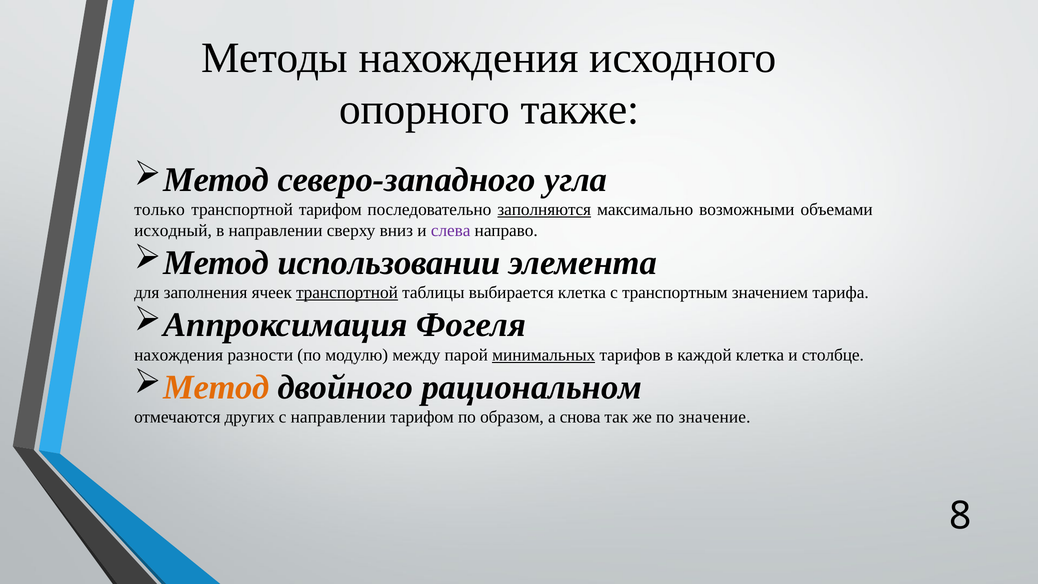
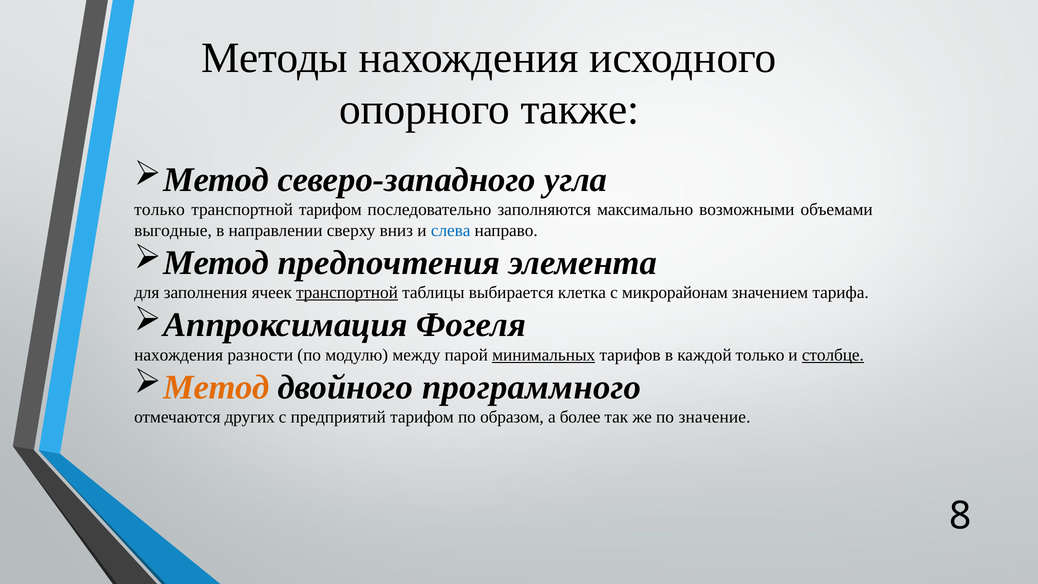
заполняются underline: present -> none (544, 210)
исходный: исходный -> выгодные (173, 230)
слева colour: purple -> blue (451, 230)
использовании: использовании -> предпочтения (389, 263)
транспортным: транспортным -> микрорайонам (675, 293)
каждой клетка: клетка -> только (760, 355)
столбце underline: none -> present (833, 355)
рациональном: рациональном -> программного (532, 387)
с направлении: направлении -> предприятий (338, 417)
снова: снова -> более (580, 417)
